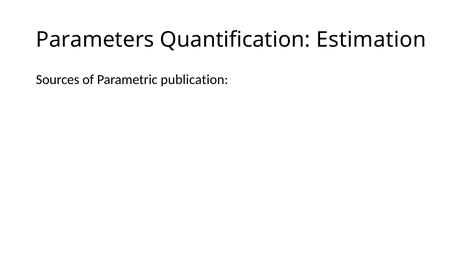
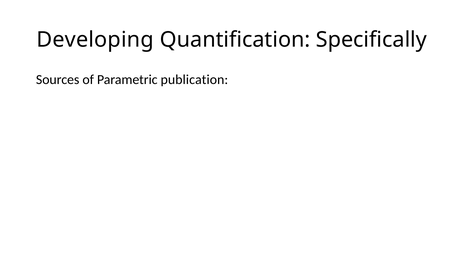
Parameters: Parameters -> Developing (95, 40)
Estimation: Estimation -> Specifically (371, 40)
